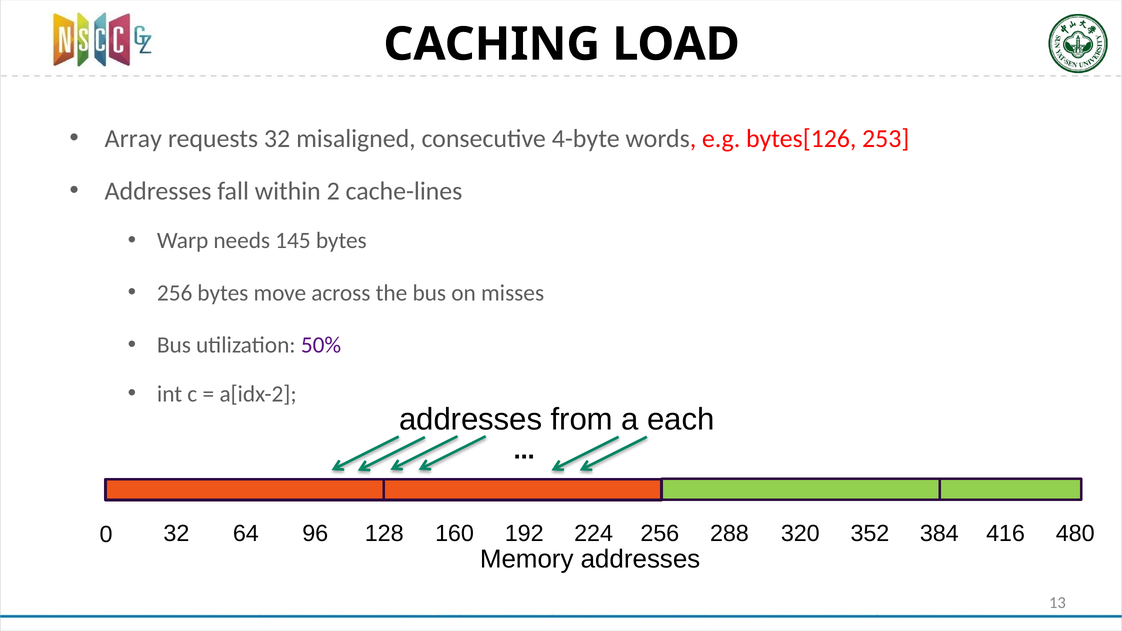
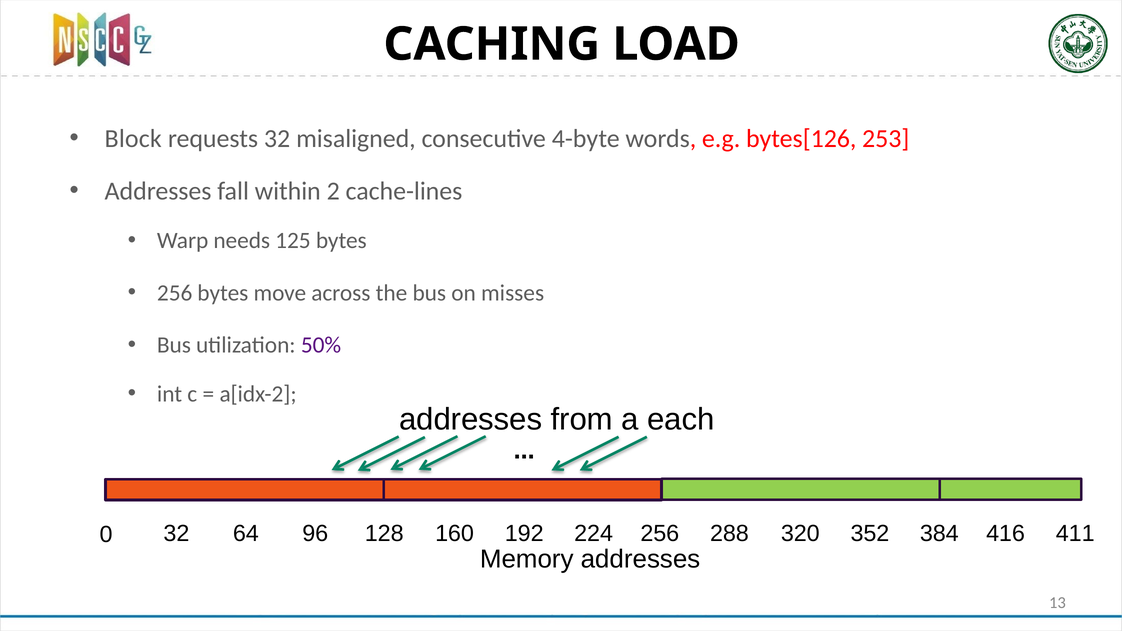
Array: Array -> Block (133, 139)
145: 145 -> 125 (293, 241)
480: 480 -> 411 (1075, 533)
